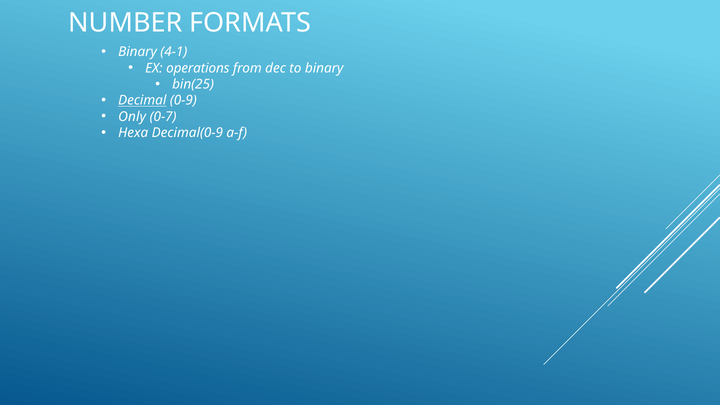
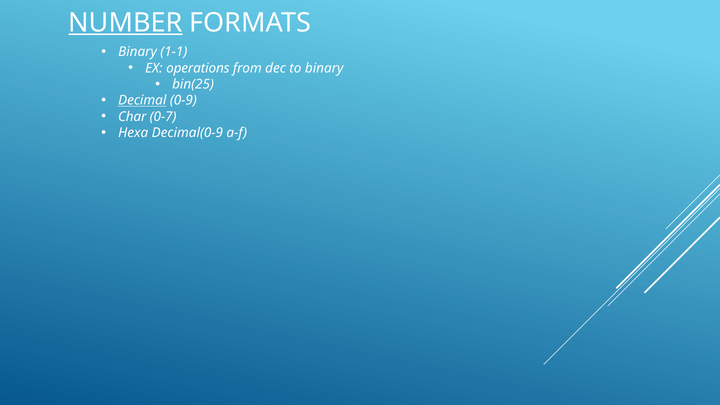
NUMBER underline: none -> present (125, 23)
4-1: 4-1 -> 1-1 (174, 52)
Only: Only -> Char (132, 117)
